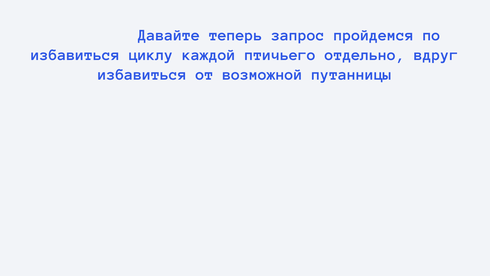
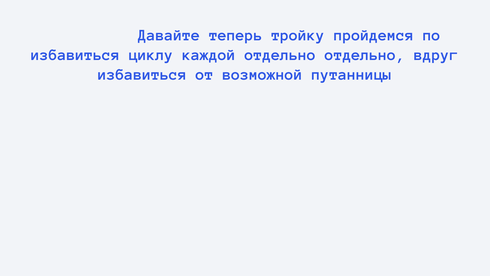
запрос: запрос -> тройку (298, 35)
каждой птичьего: птичьего -> отдельно (280, 55)
